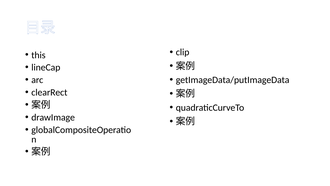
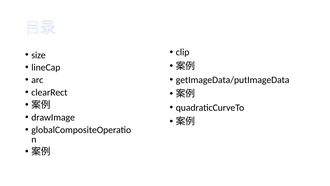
this: this -> size (38, 55)
